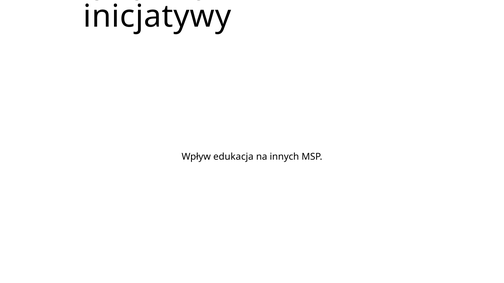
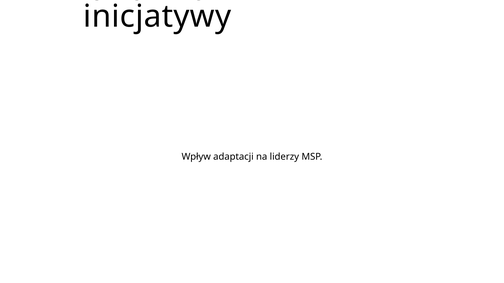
edukacja: edukacja -> adaptacji (233, 157)
innych: innych -> liderzy (284, 157)
